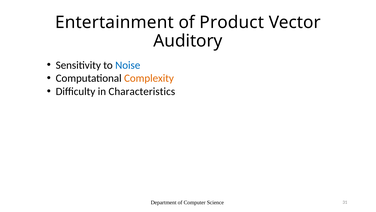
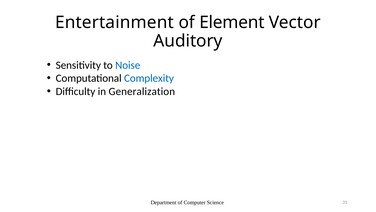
Product: Product -> Element (232, 22)
Complexity colour: orange -> blue (149, 78)
Characteristics: Characteristics -> Generalization (142, 91)
